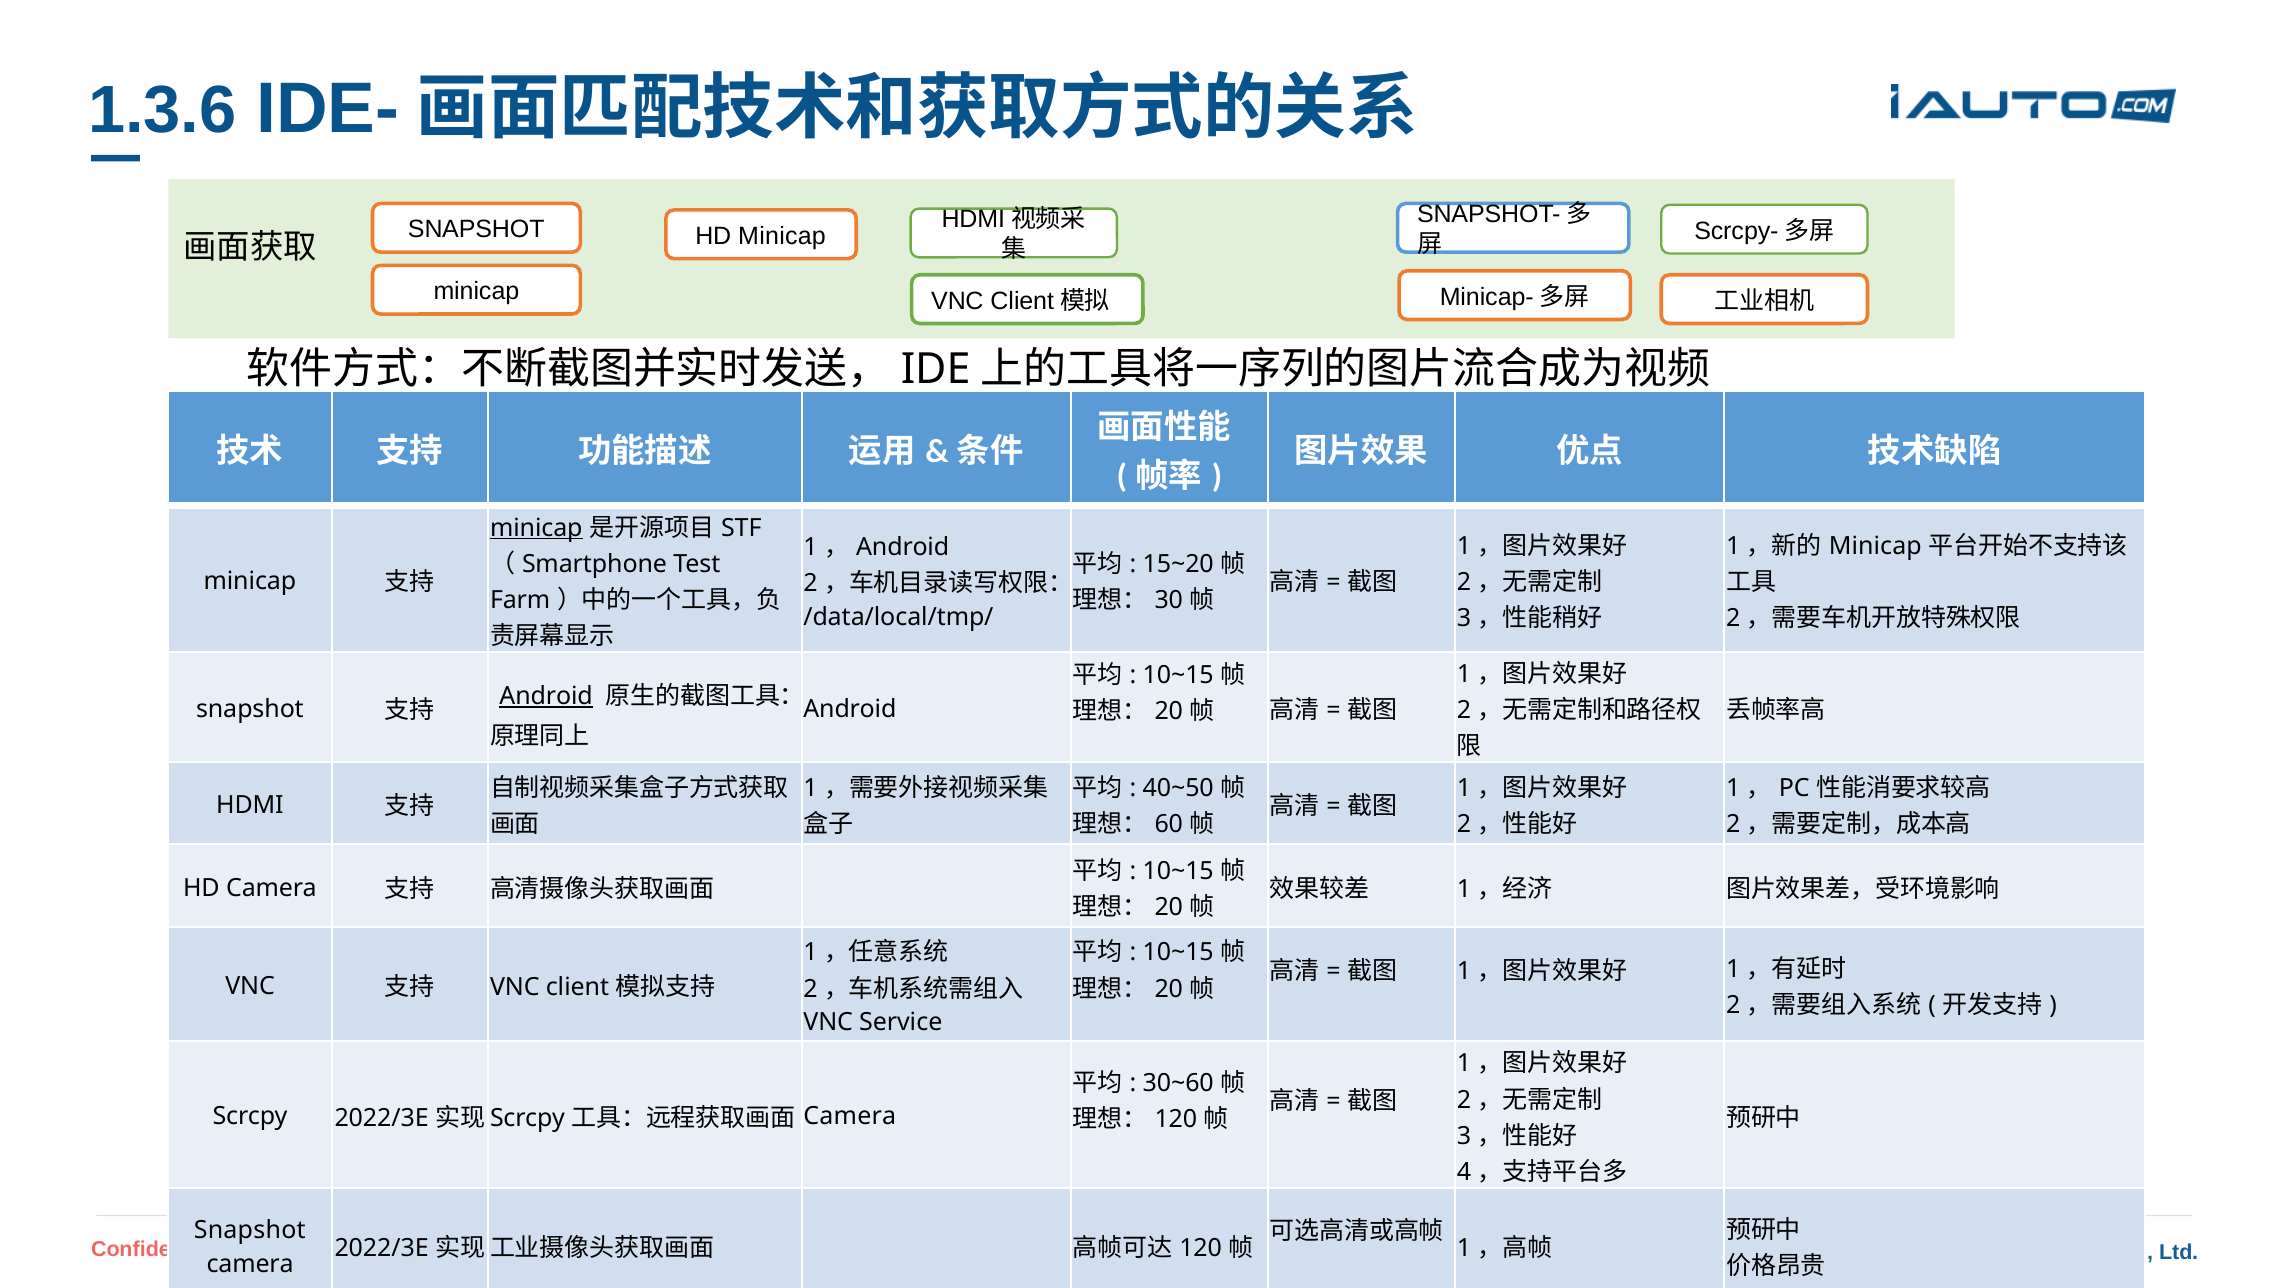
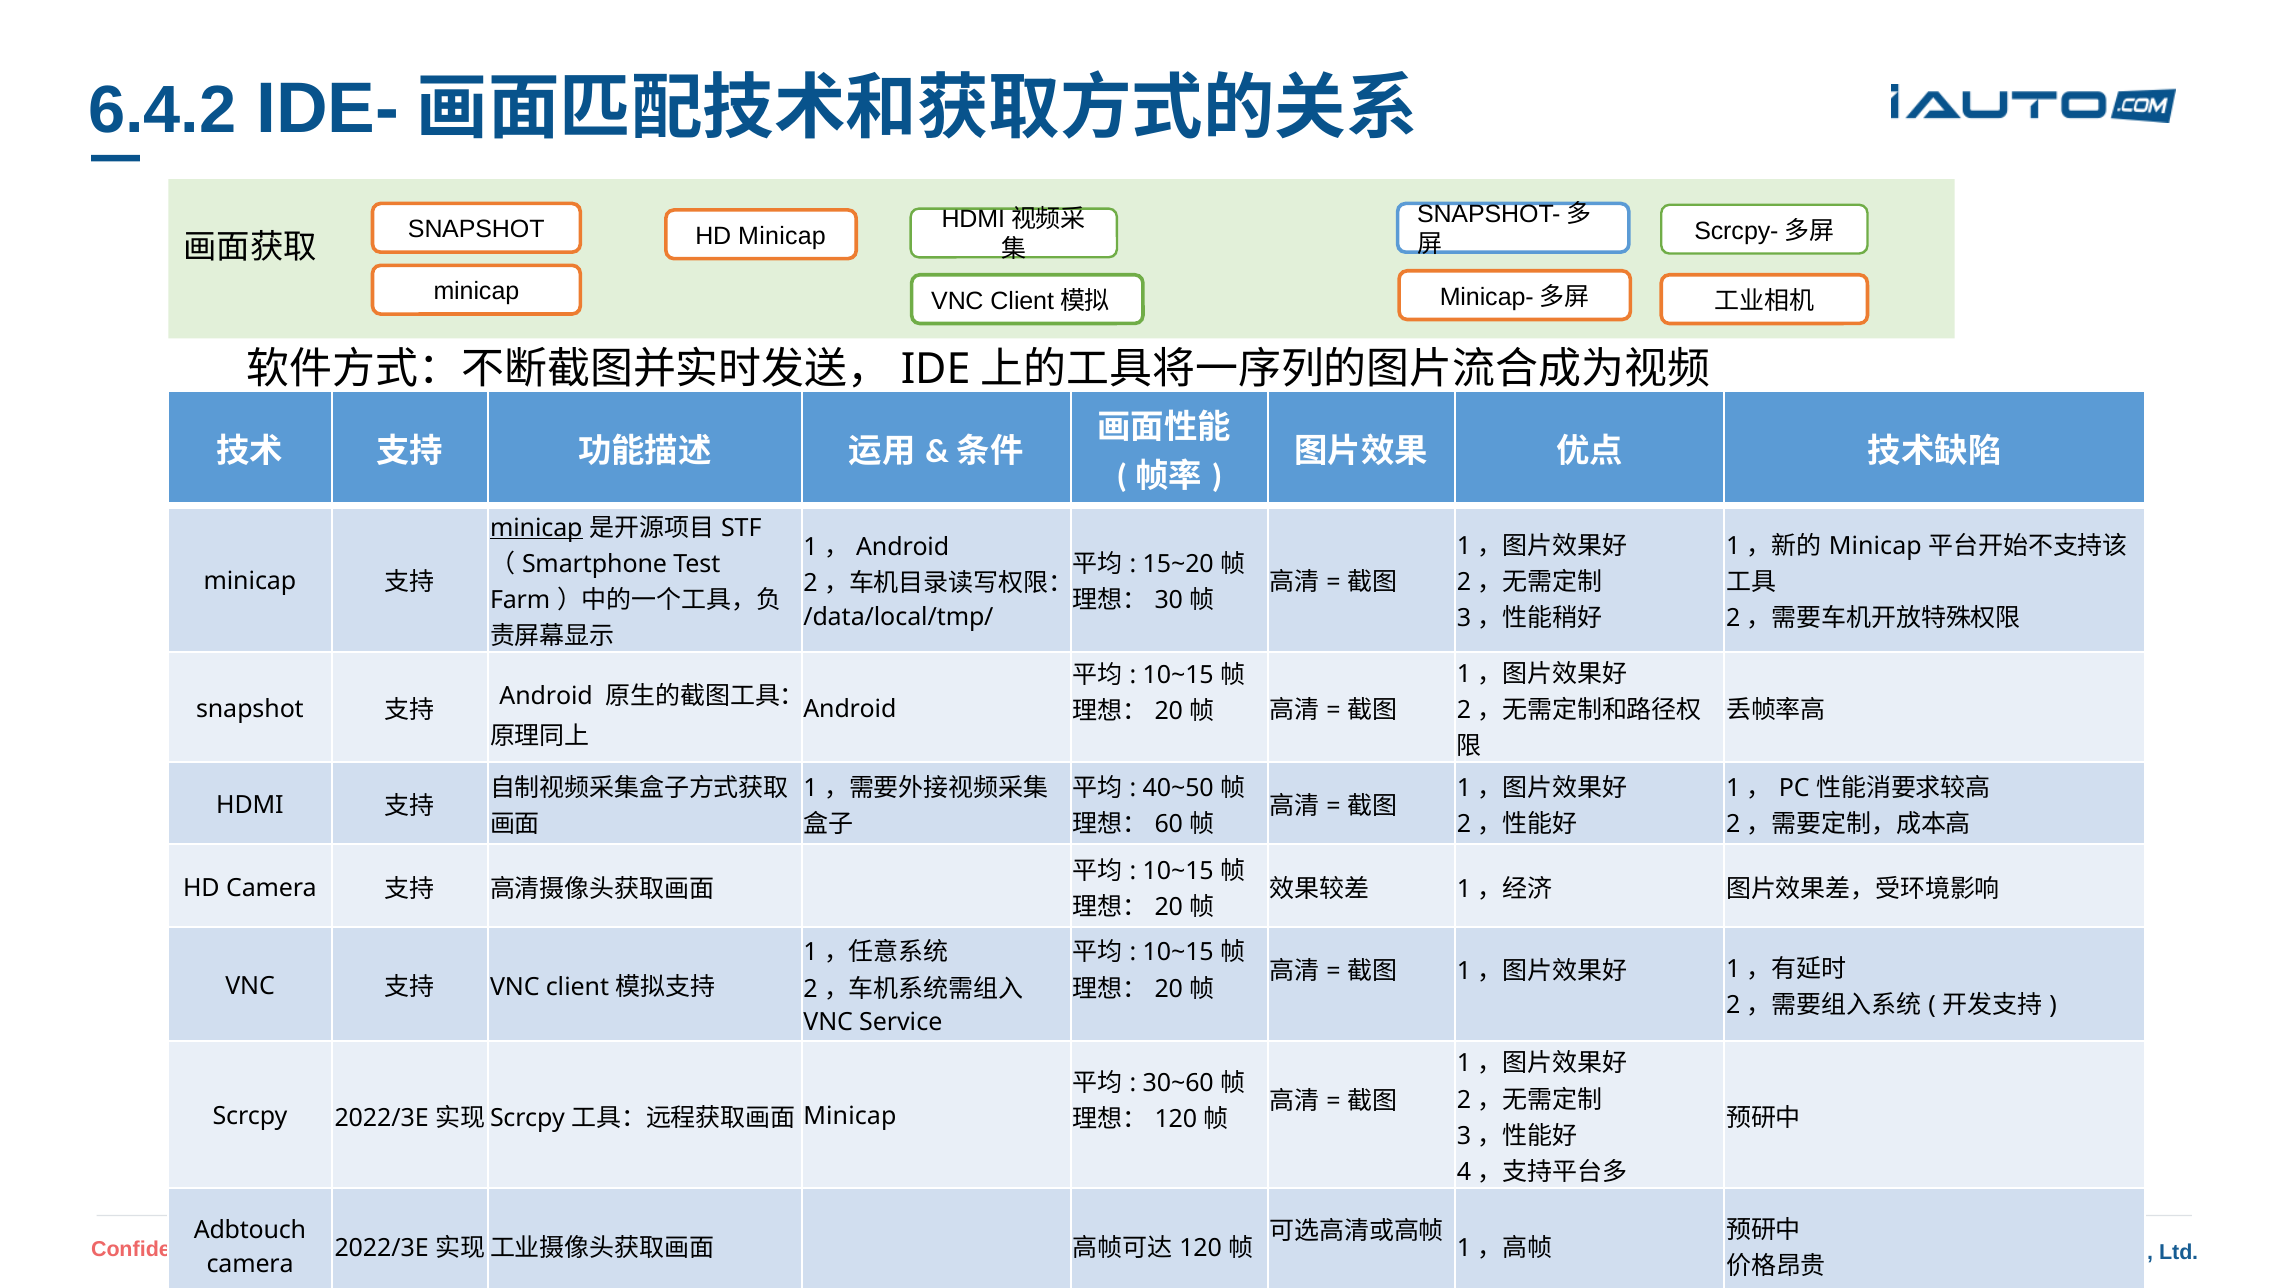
1.3.6: 1.3.6 -> 6.4.2 (162, 110)
Android underline: present -> none (546, 696)
Camera: Camera -> Minicap (850, 1116)
Snapshot: Snapshot -> Adbtouch (250, 1230)
